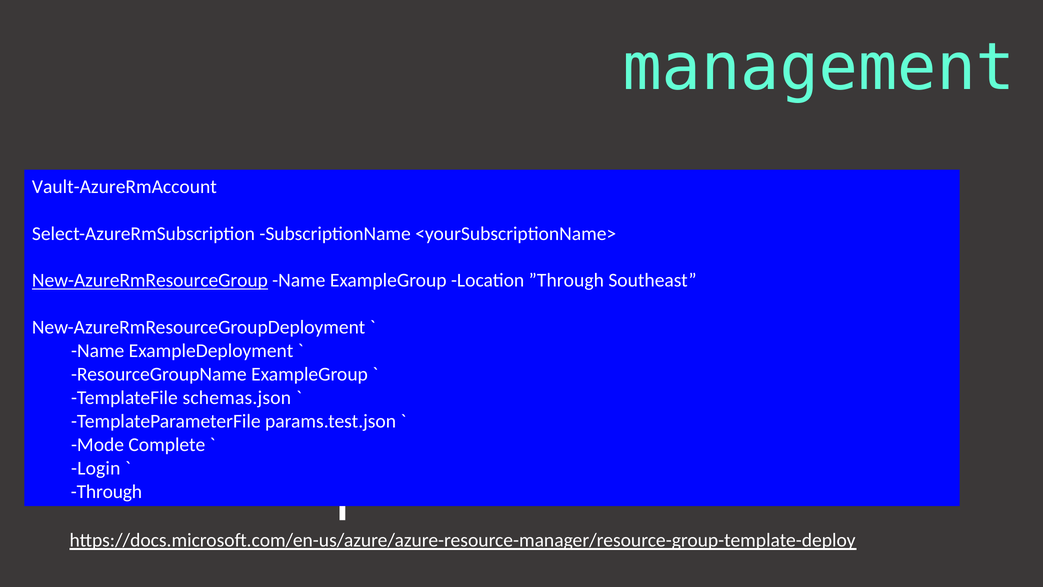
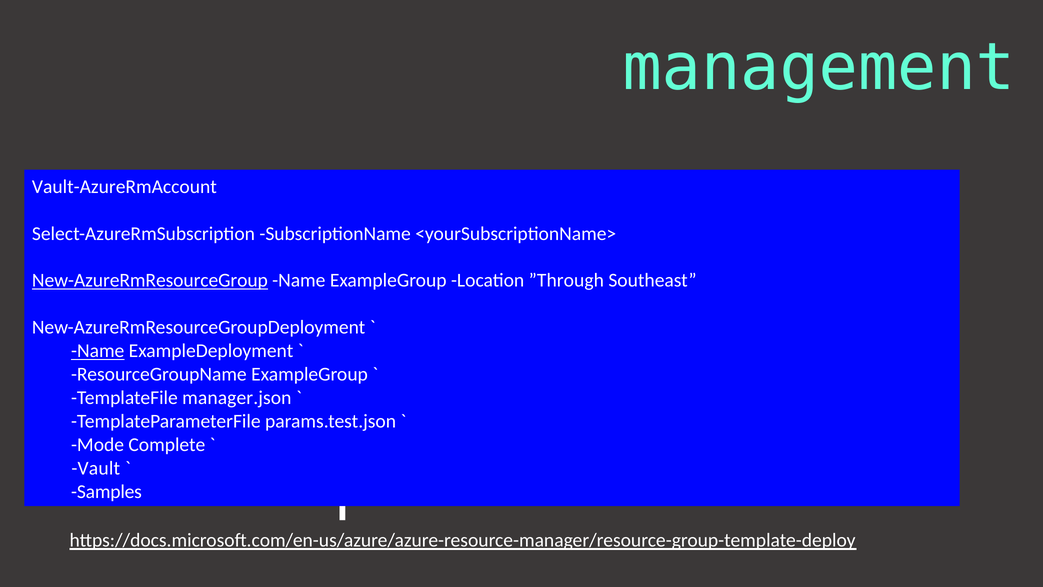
Name underline: none -> present (98, 351)
schemas.json: schemas.json -> manager.json (237, 398)
Login: Login -> Vault (96, 468)
Through: Through -> Samples (106, 492)
